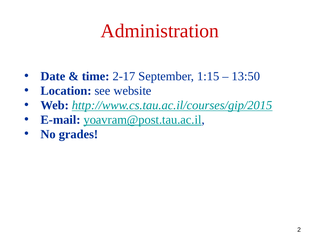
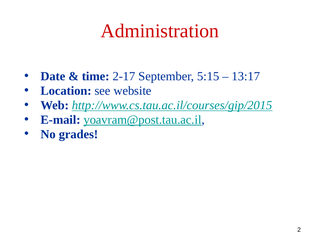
1:15: 1:15 -> 5:15 (208, 76)
13:50: 13:50 -> 13:17 (246, 76)
